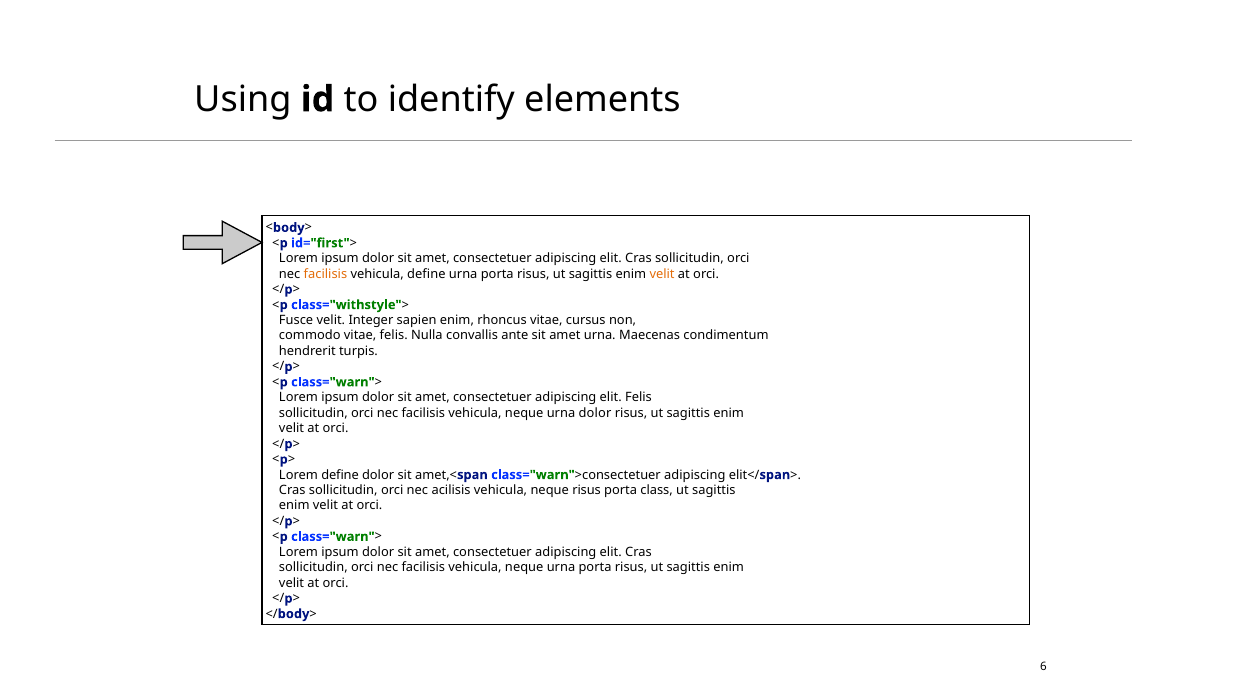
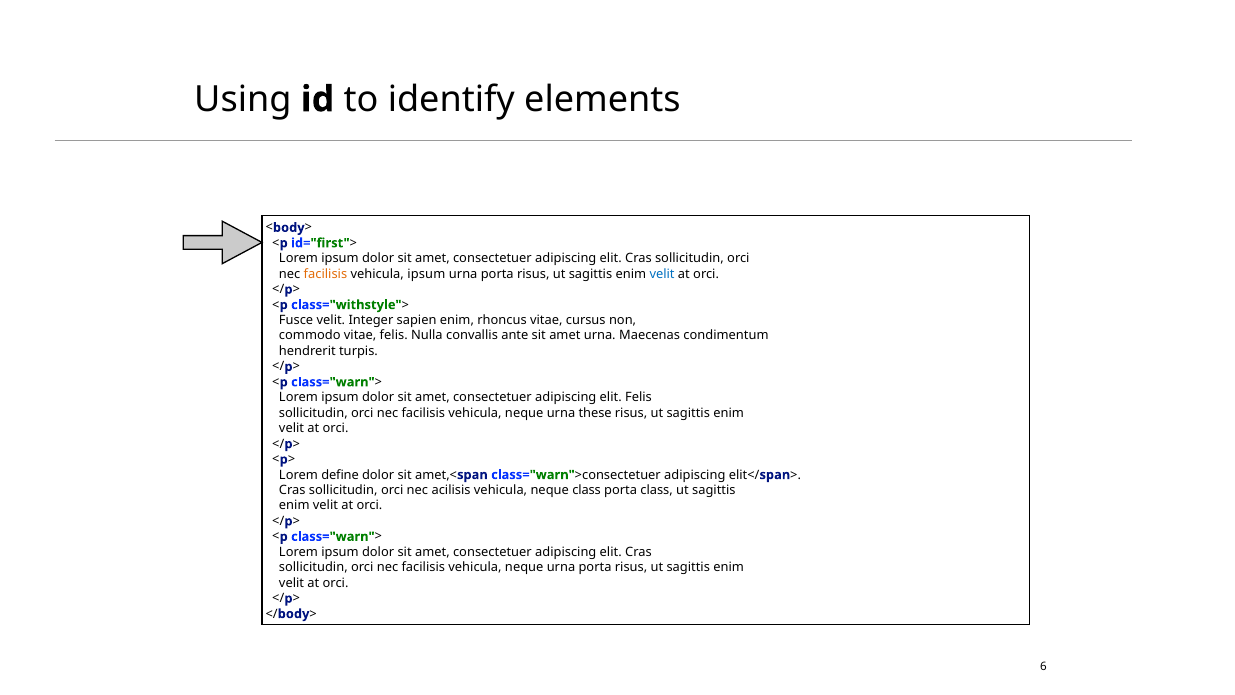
vehicula define: define -> ipsum (426, 274)
velit colour: orange -> blue (662, 274)
urna dolor: dolor -> these (595, 413)
neque risus: risus -> class (587, 490)
